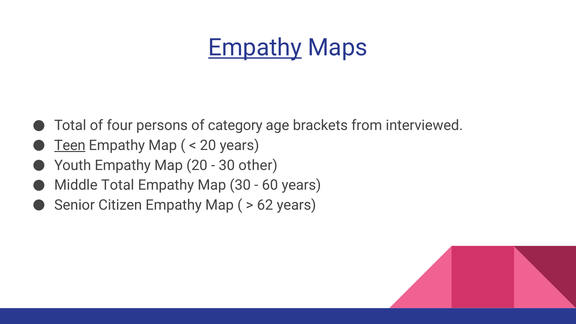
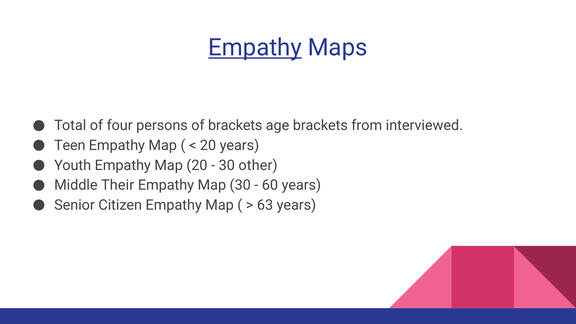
of category: category -> brackets (235, 126)
Teen underline: present -> none (70, 145)
Middle Total: Total -> Their (118, 185)
62: 62 -> 63 (265, 205)
